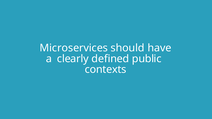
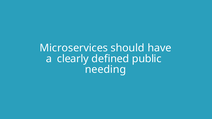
contexts: contexts -> needing (105, 70)
